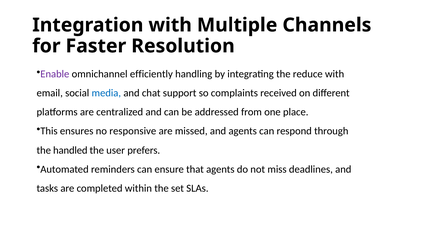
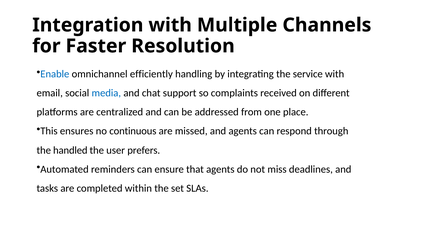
Enable colour: purple -> blue (55, 74)
reduce: reduce -> service (308, 74)
responsive: responsive -> continuous (133, 131)
